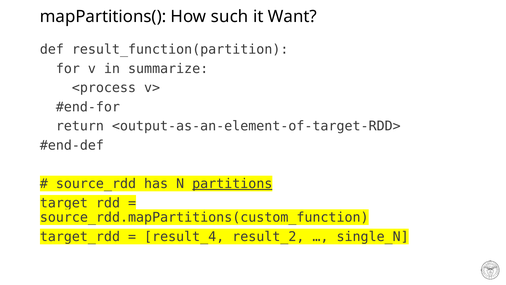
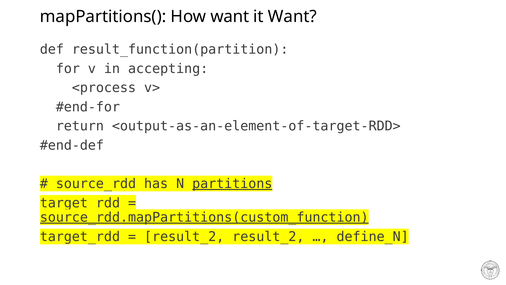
How such: such -> want (230, 17)
summarize: summarize -> accepting (168, 69)
source_rdd.mapPartitions(custom_function underline: none -> present (204, 217)
result_4: result_4 -> result_2 (184, 236)
single_N: single_N -> define_N (373, 236)
